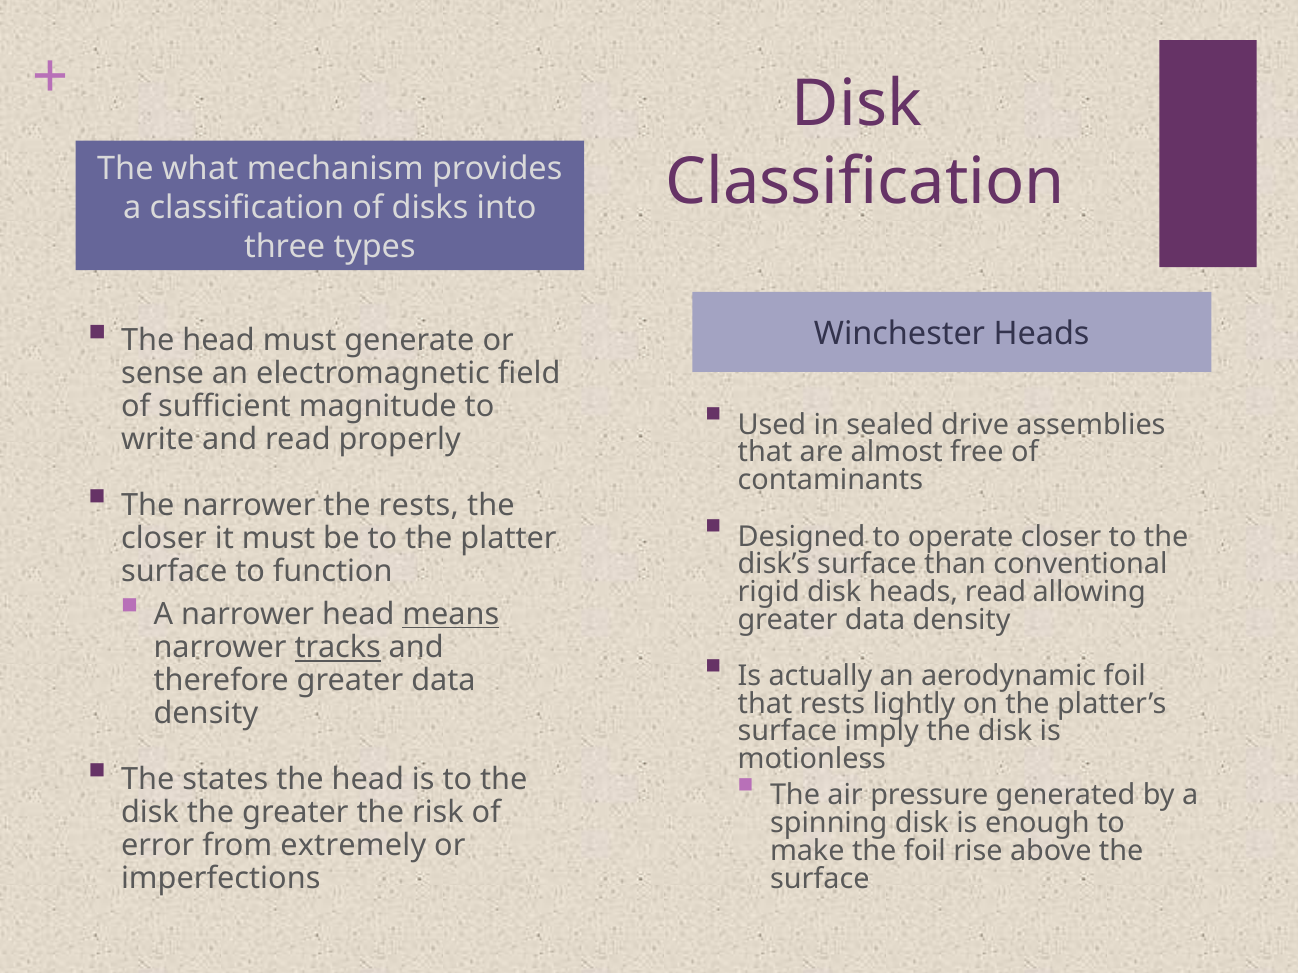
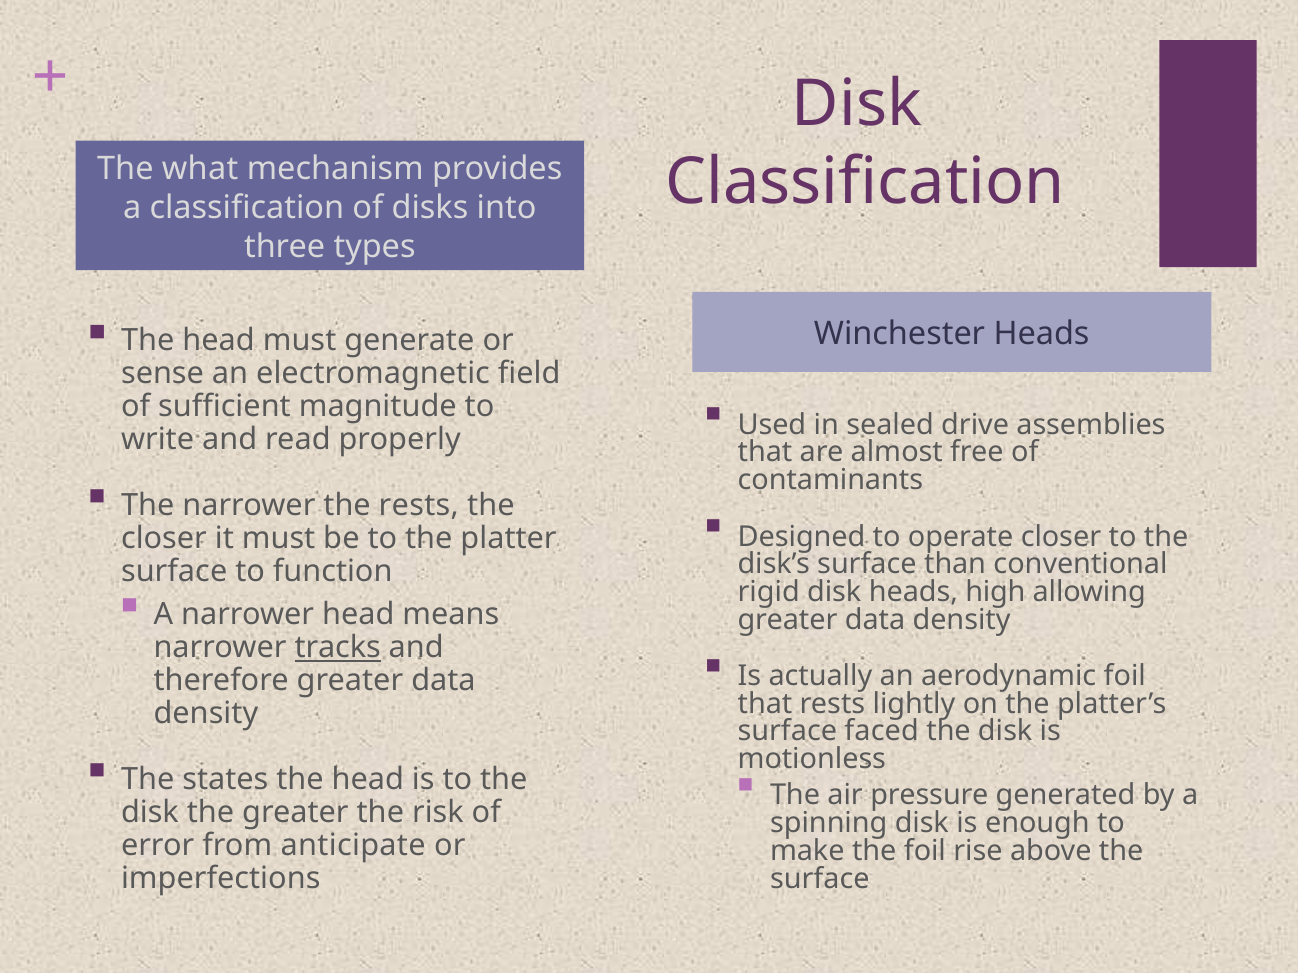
heads read: read -> high (995, 592)
means underline: present -> none (451, 615)
imply: imply -> faced (882, 732)
extremely: extremely -> anticipate (353, 846)
